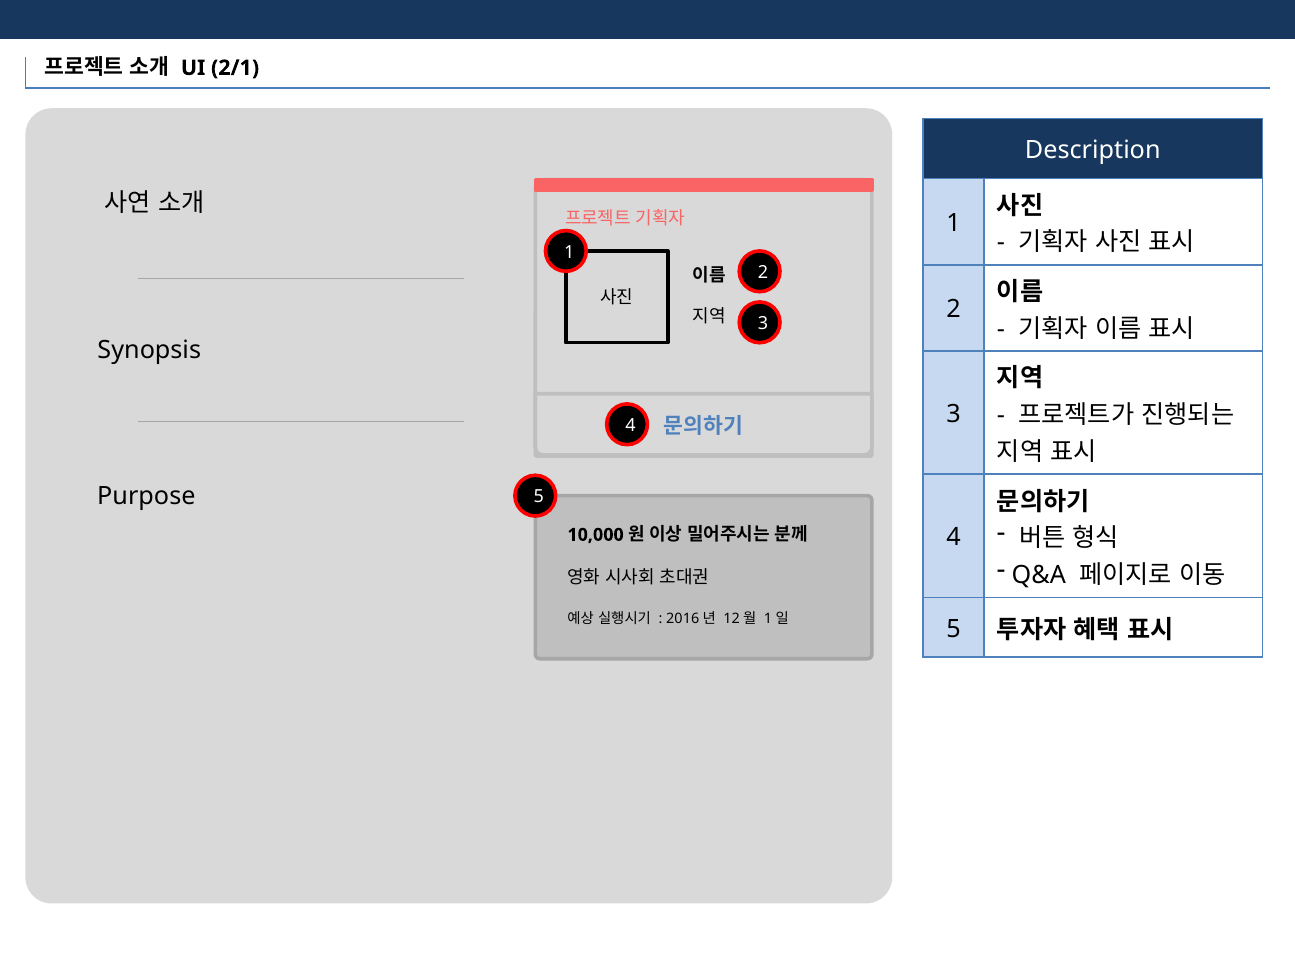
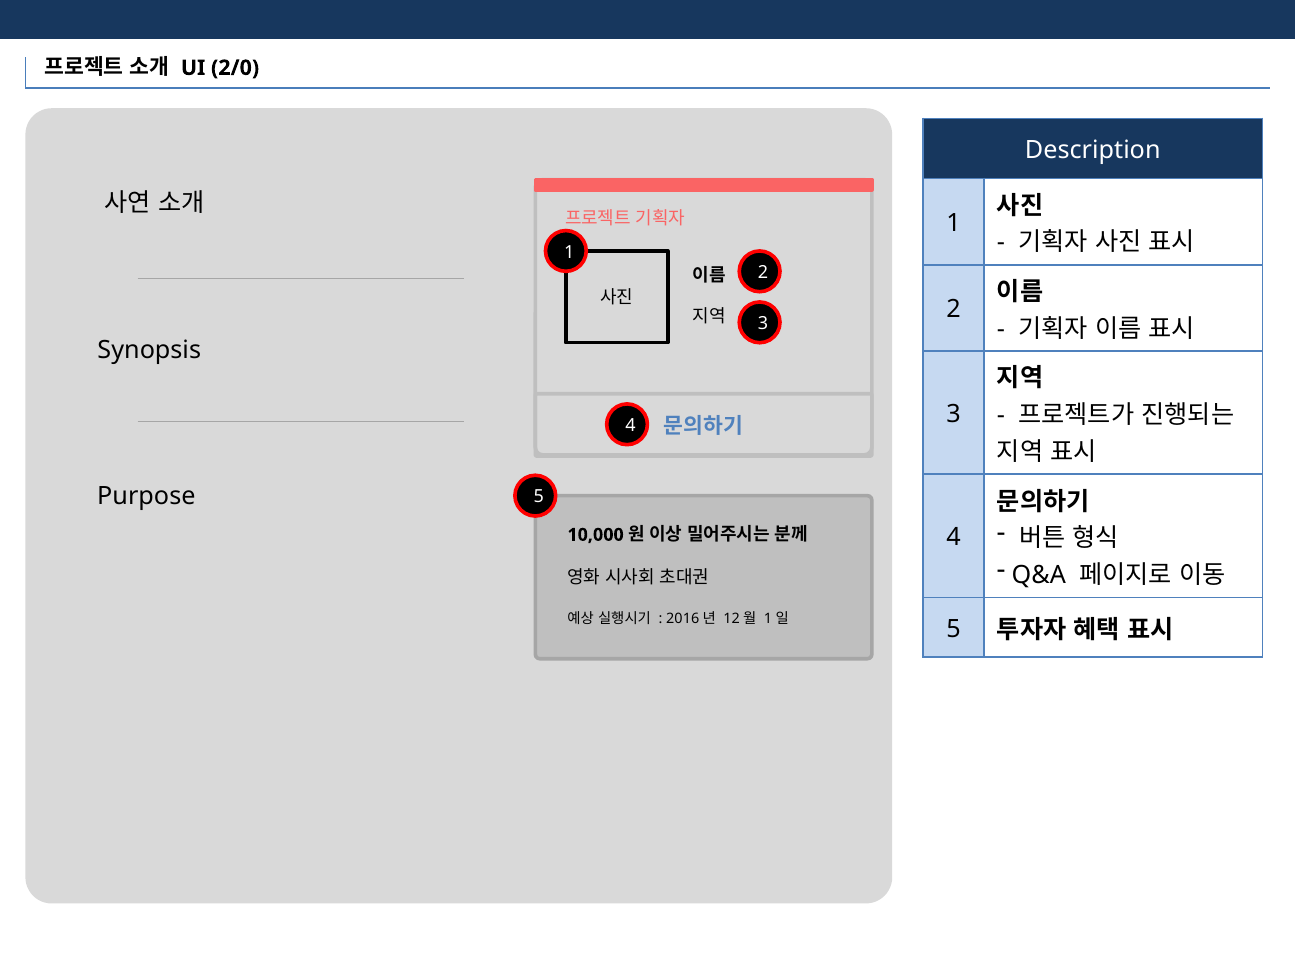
2/1: 2/1 -> 2/0 (235, 68)
